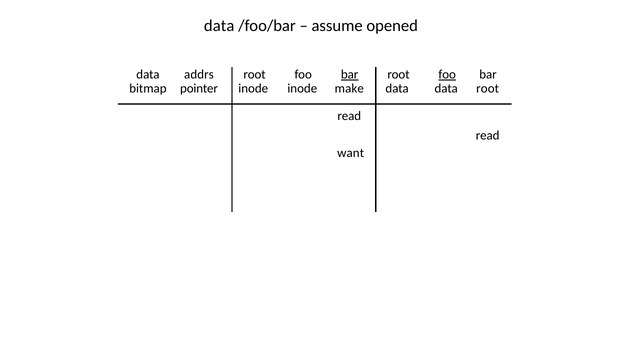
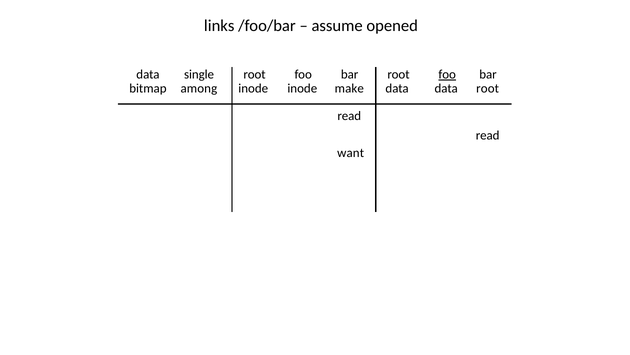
data: data -> links (219, 26)
addrs: addrs -> single (199, 74)
bar underline: present -> none (350, 74)
pointer: pointer -> among (199, 88)
